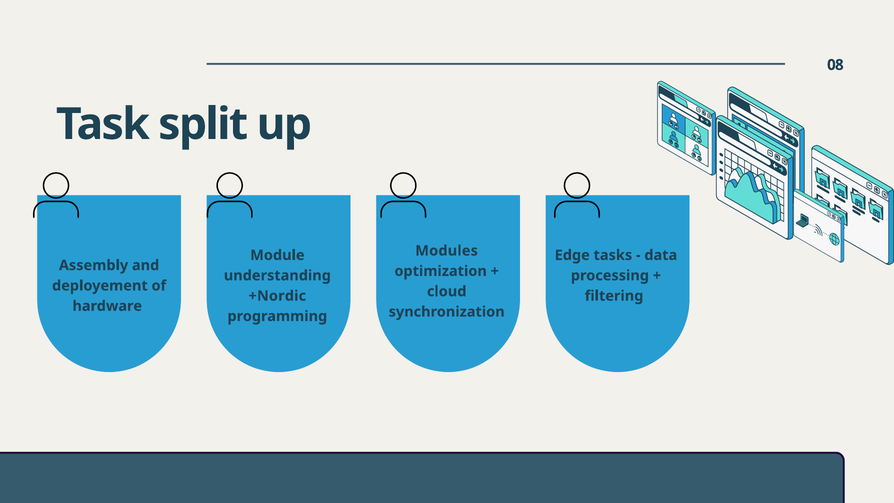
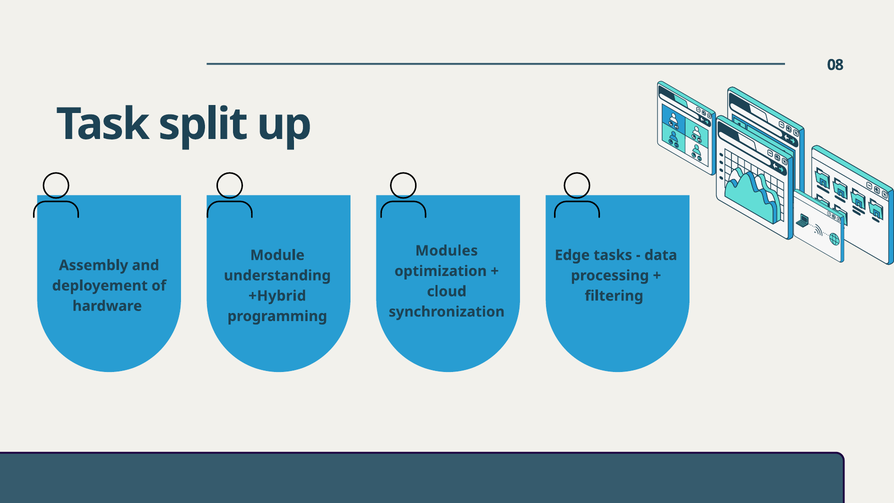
+Nordic: +Nordic -> +Hybrid (277, 296)
